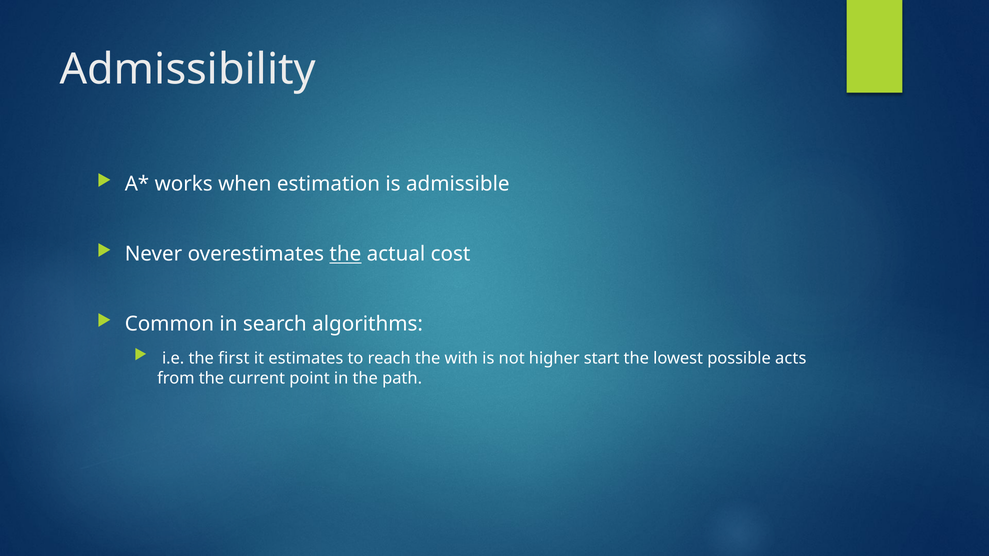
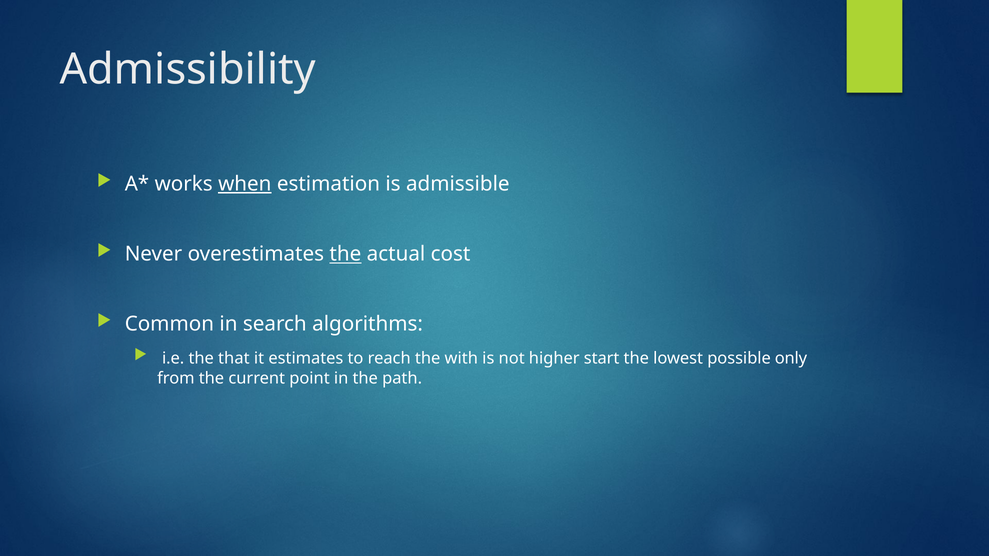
when underline: none -> present (245, 184)
first: first -> that (234, 359)
acts: acts -> only (791, 359)
